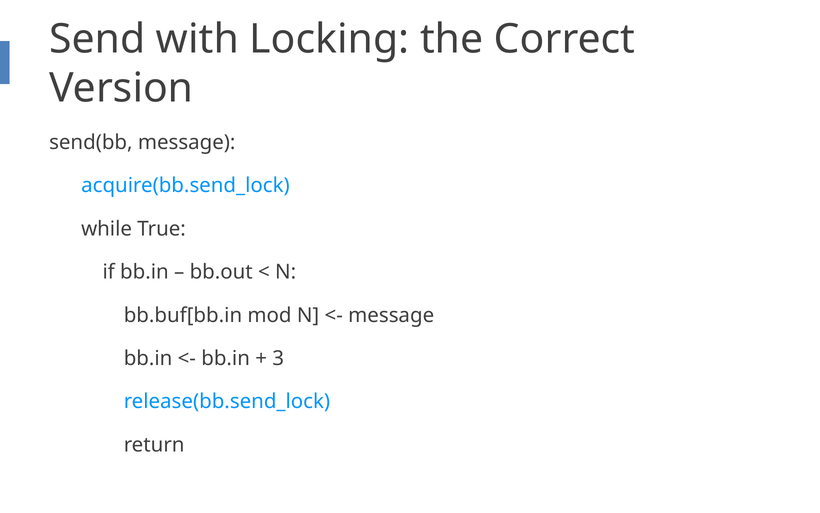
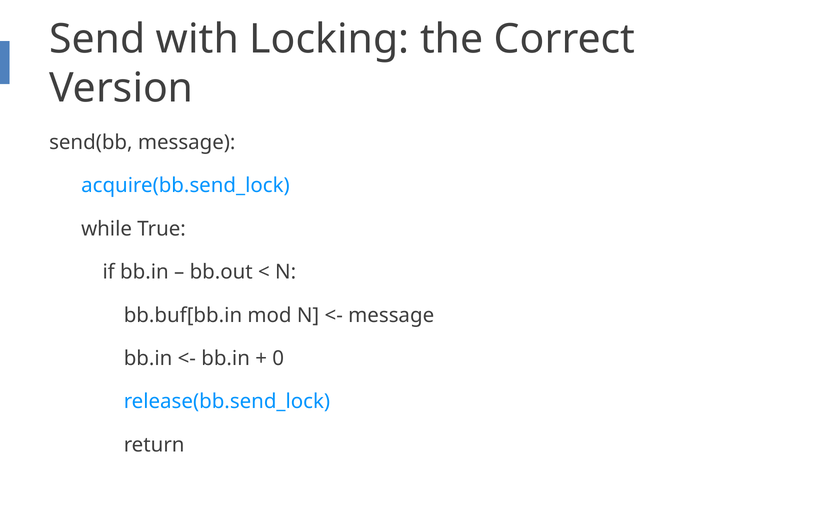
3: 3 -> 0 (278, 358)
